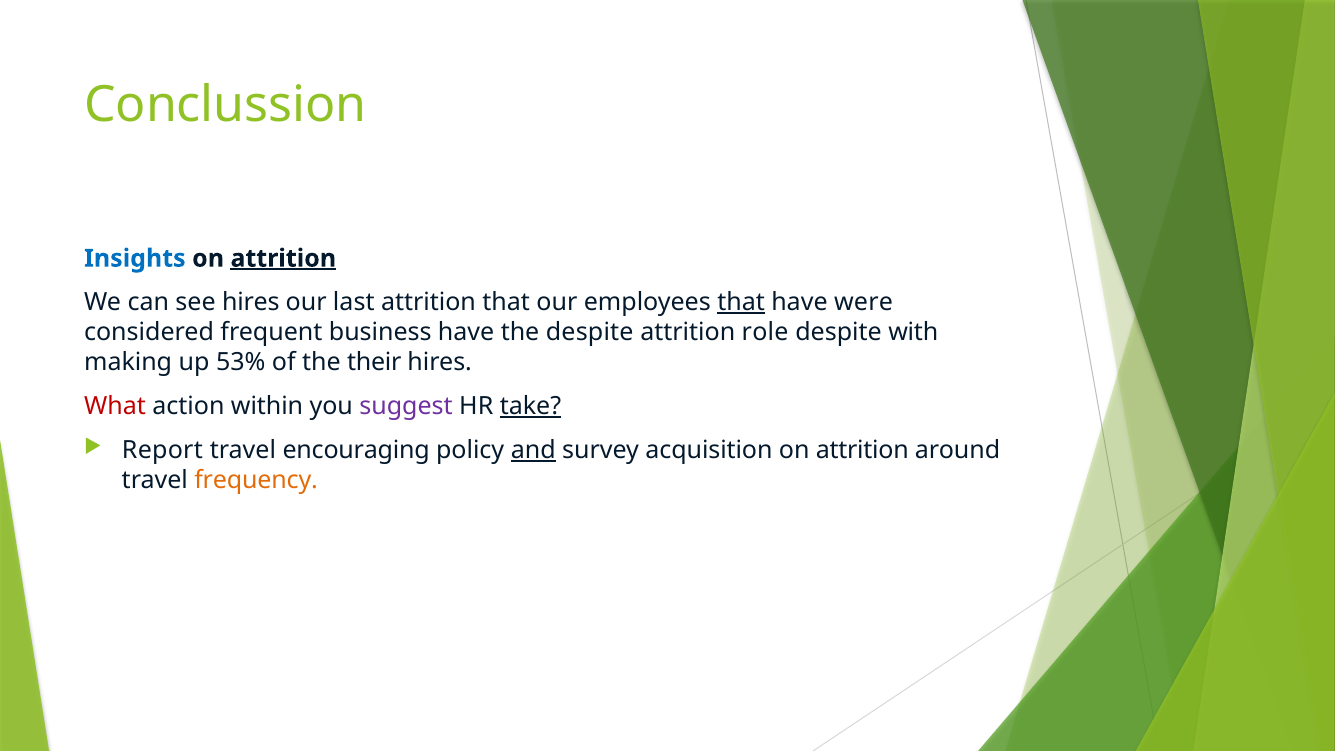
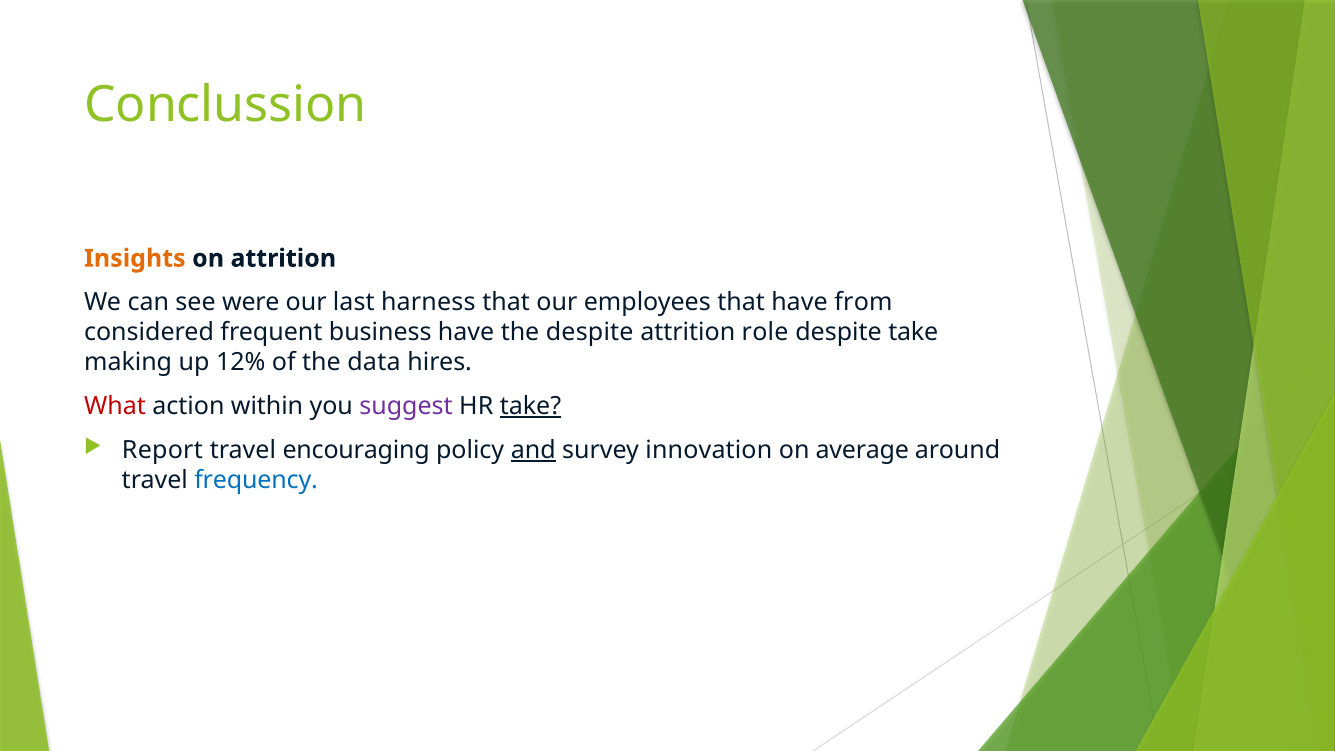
Insights colour: blue -> orange (135, 258)
attrition underline: present -> none (283, 258)
see hires: hires -> were (251, 302)
last attrition: attrition -> harness (428, 302)
that underline: present -> none (741, 302)
were: were -> from (863, 302)
despite with: with -> take (913, 332)
53%: 53% -> 12% (241, 362)
their: their -> data (374, 362)
acquisition: acquisition -> innovation (709, 450)
attrition: attrition -> average (862, 450)
frequency colour: orange -> blue (256, 480)
